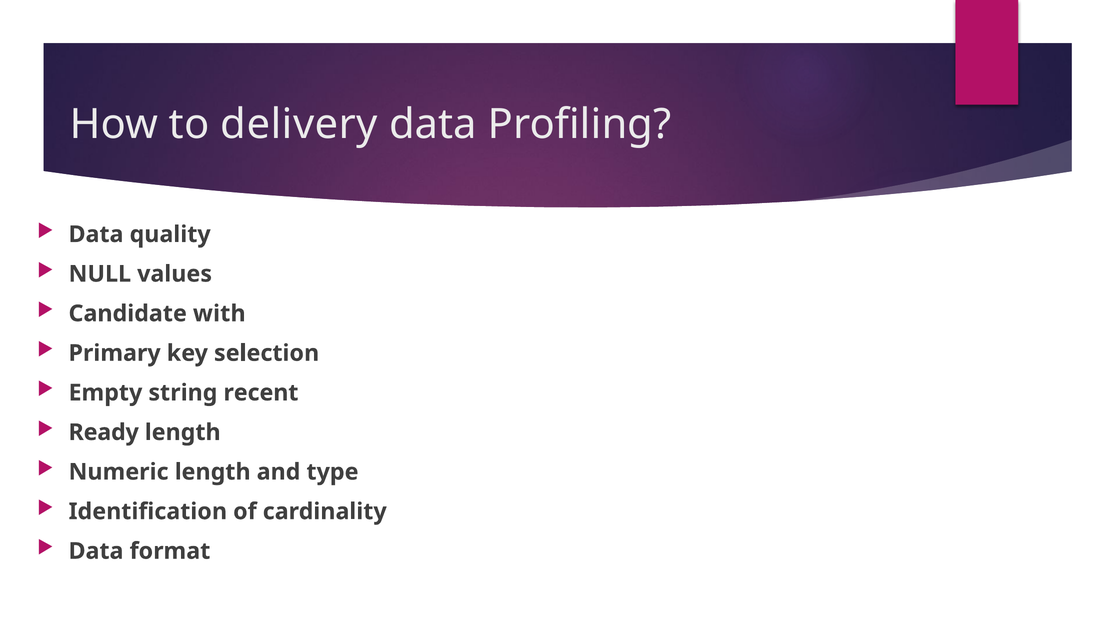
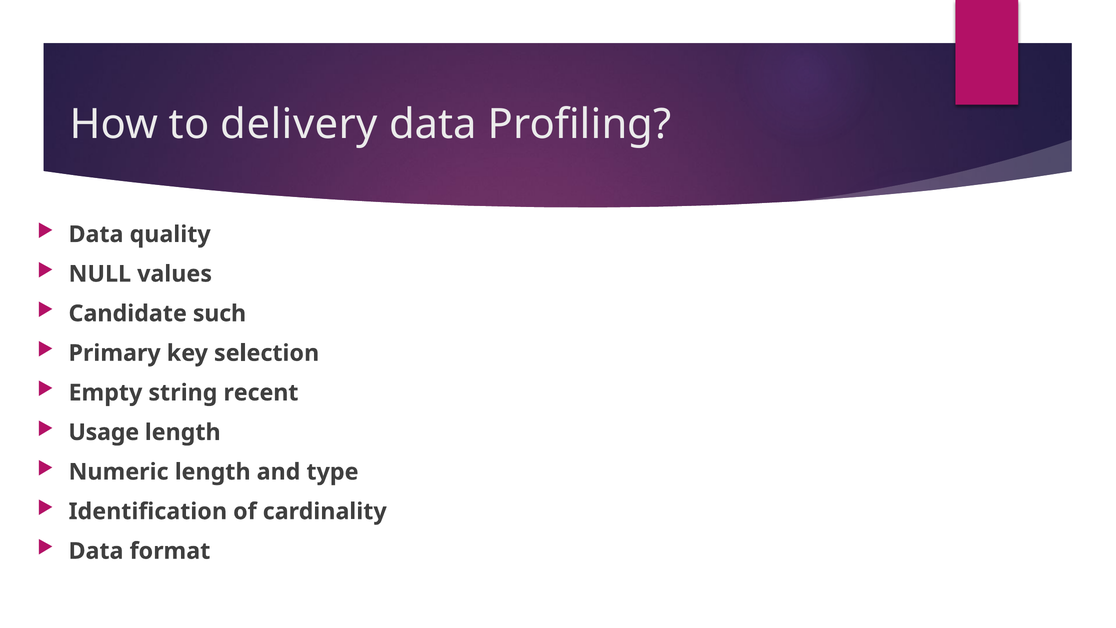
with: with -> such (219, 313)
Ready: Ready -> Usage (104, 432)
